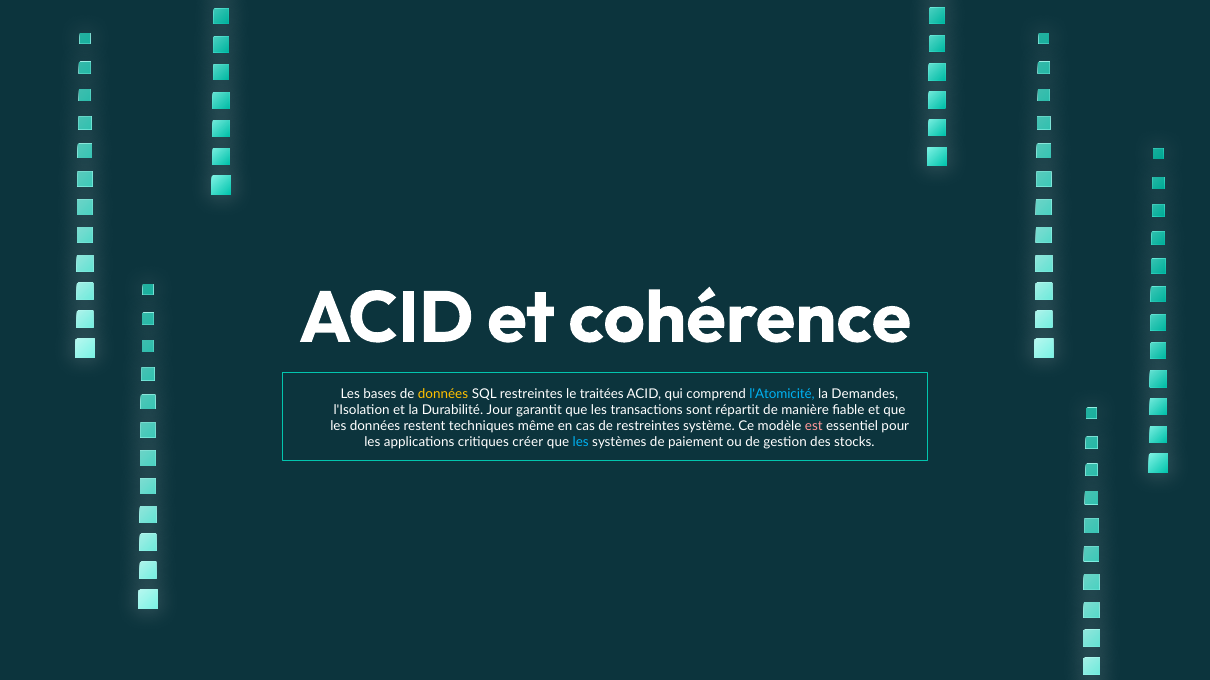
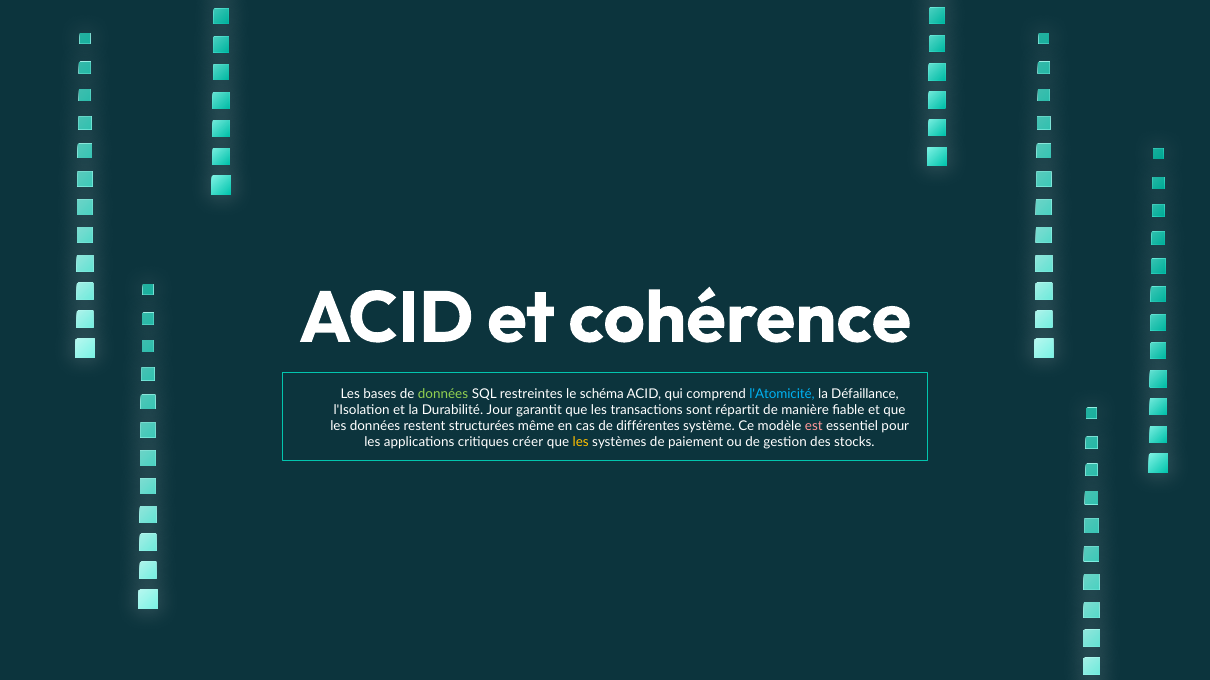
données colour: yellow -> light green (443, 394)
traitées: traitées -> schéma (602, 394)
Demandes: Demandes -> Défaillance (865, 394)
techniques: techniques -> structurées (482, 426)
de restreintes: restreintes -> différentes (648, 426)
les colour: light blue -> yellow (581, 442)
